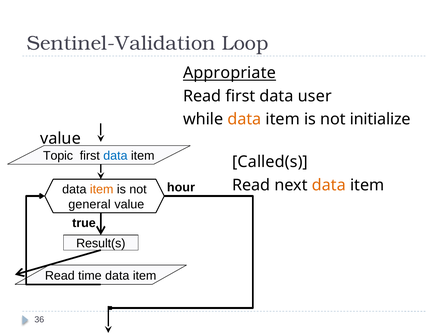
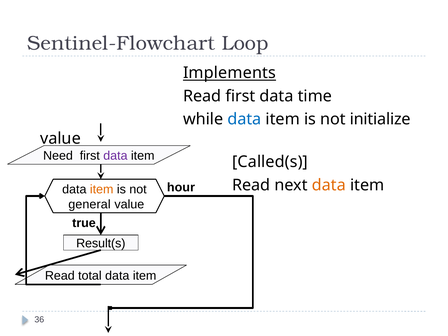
Sentinel-Validation: Sentinel-Validation -> Sentinel-Flowchart (121, 43)
Appropriate: Appropriate -> Implements (229, 73)
user: user -> time (315, 96)
data colour: orange -> blue (244, 119)
Topic: Topic -> Need (58, 156)
data colour: blue -> purple (115, 156)
time: time -> total (90, 276)
